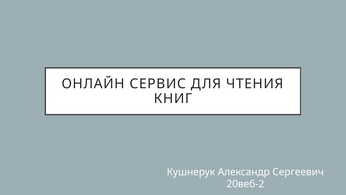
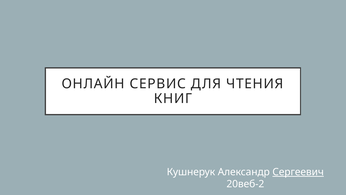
Сергеевич underline: none -> present (298, 172)
